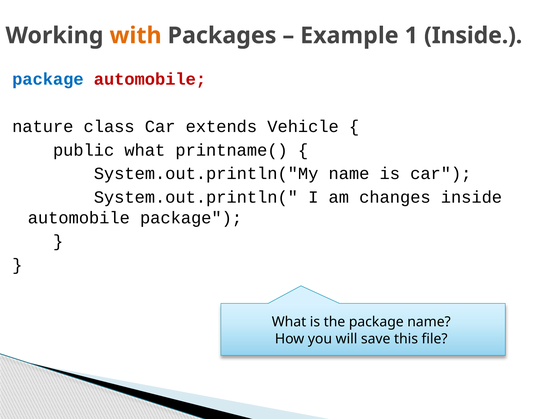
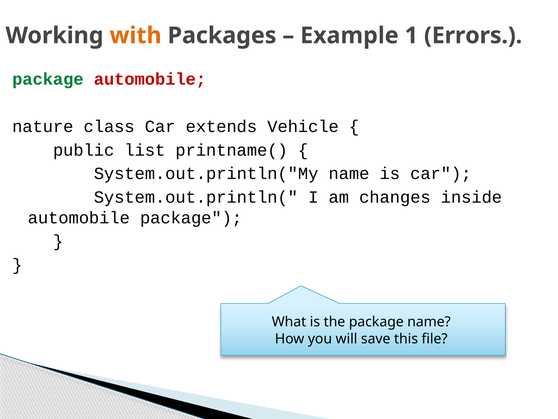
1 Inside: Inside -> Errors (473, 35)
package colour: blue -> green (48, 79)
public what: what -> list (145, 150)
